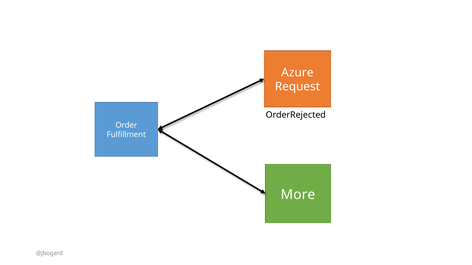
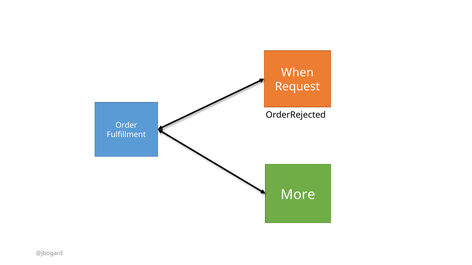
Azure: Azure -> When (297, 73)
